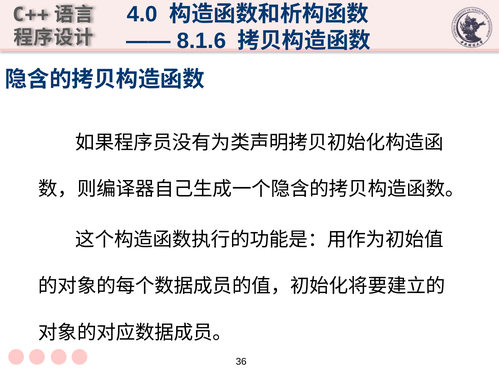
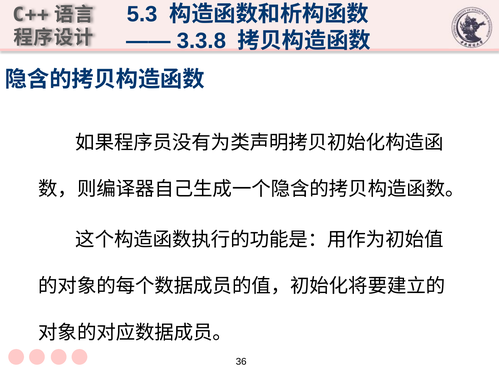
4.0: 4.0 -> 5.3 (142, 14)
8.1.6: 8.1.6 -> 3.3.8 (201, 41)
